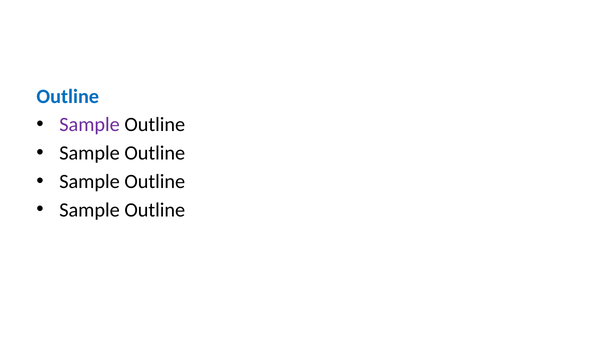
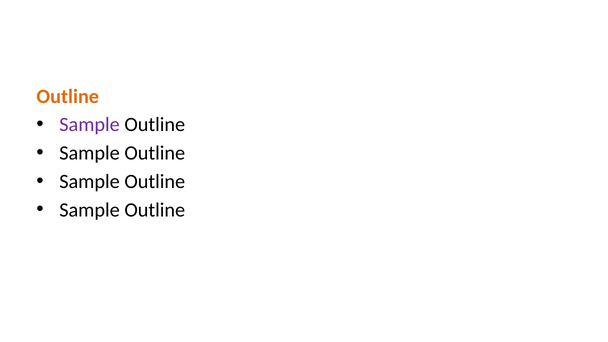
Outline colour: blue -> orange (68, 96)
